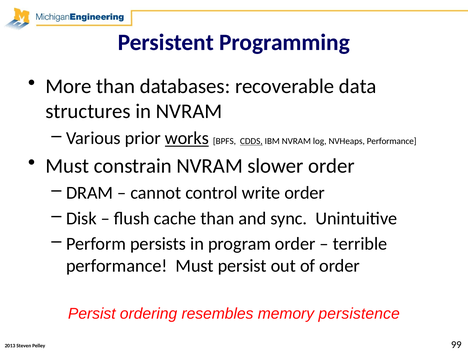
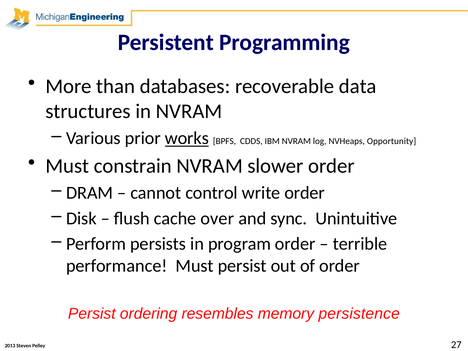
CDDS underline: present -> none (251, 141)
NVHeaps Performance: Performance -> Opportunity (392, 141)
cache than: than -> over (217, 218)
99: 99 -> 27 (456, 345)
